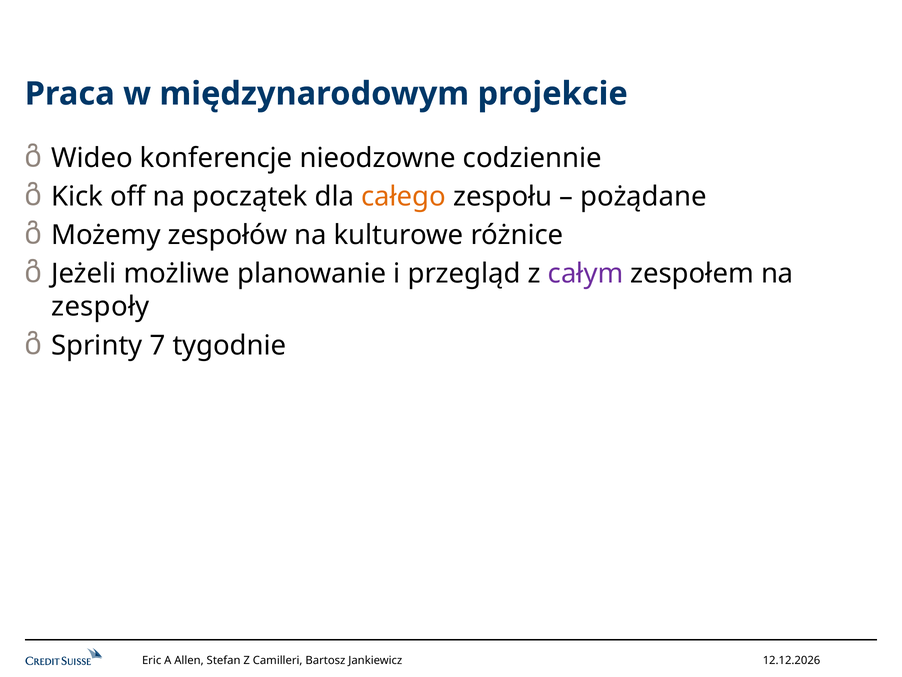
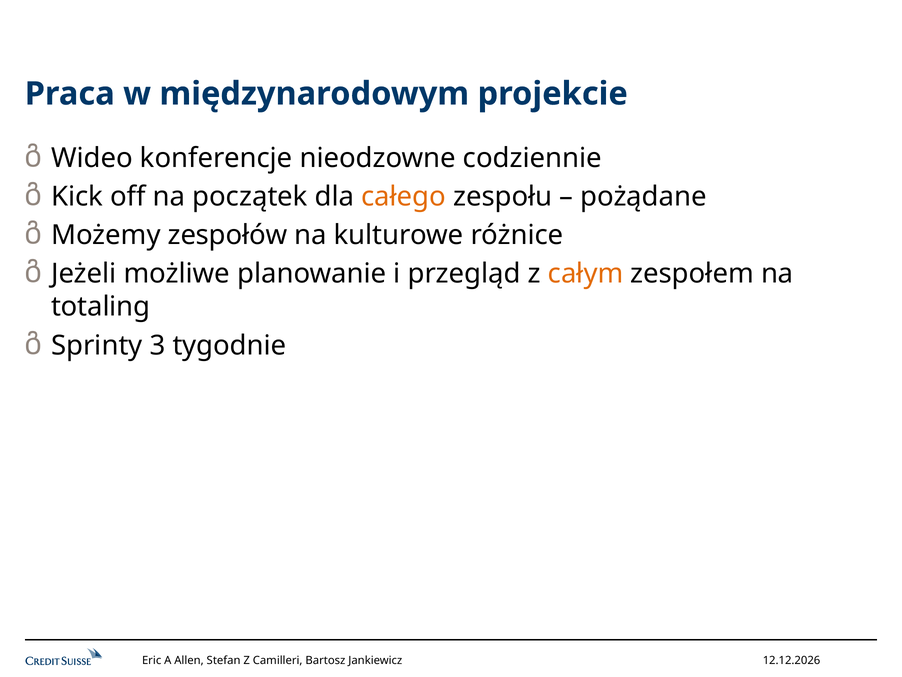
całym colour: purple -> orange (586, 274)
zespoły: zespoły -> totaling (101, 307)
7: 7 -> 3 (157, 345)
